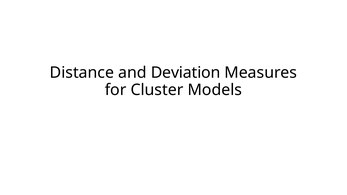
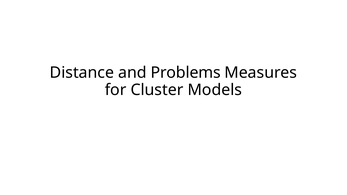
Deviation: Deviation -> Problems (186, 73)
